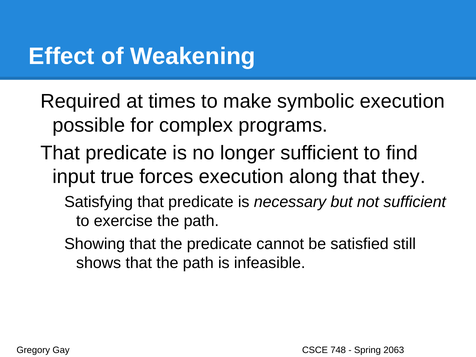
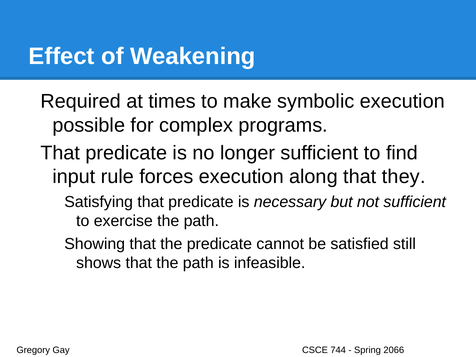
true: true -> rule (117, 177)
748: 748 -> 744 (338, 350)
2063: 2063 -> 2066 (394, 350)
